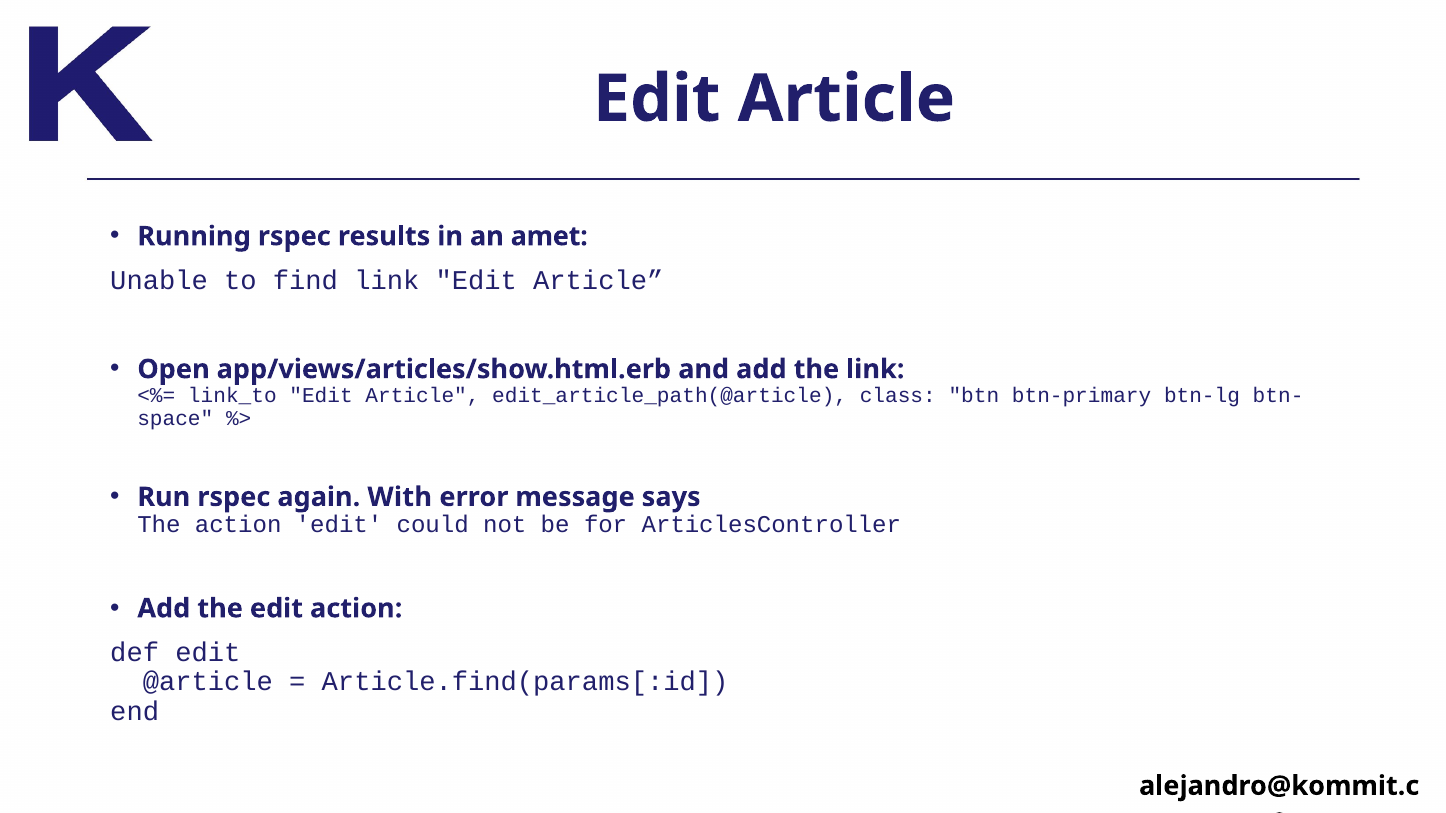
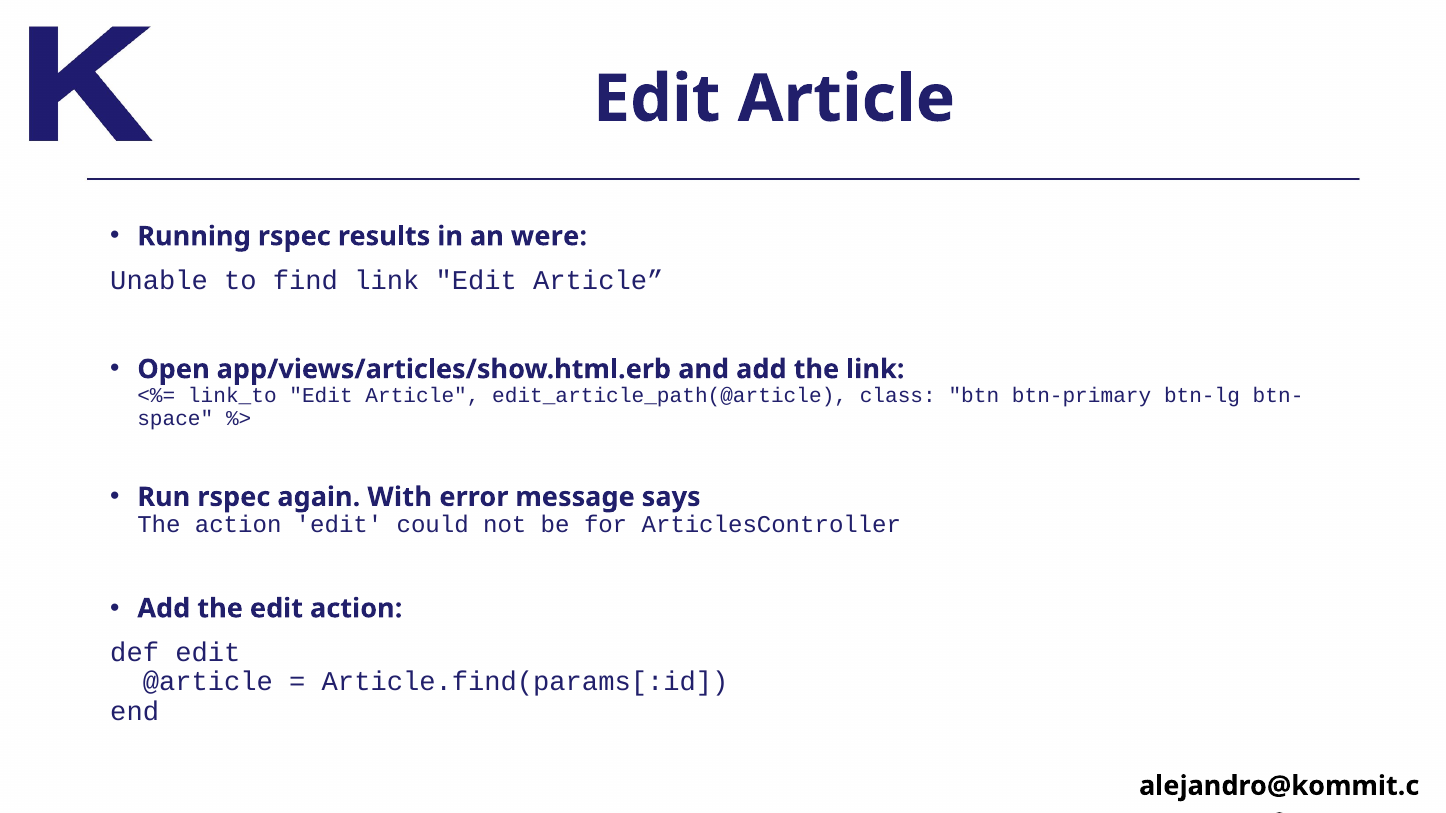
amet: amet -> were (549, 236)
